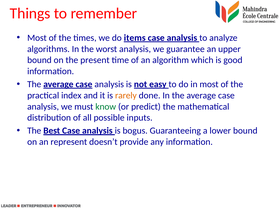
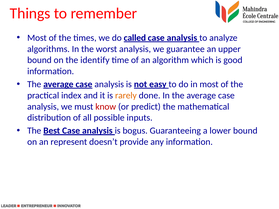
items: items -> called (135, 38)
present: present -> identify (95, 60)
know colour: green -> red (106, 107)
